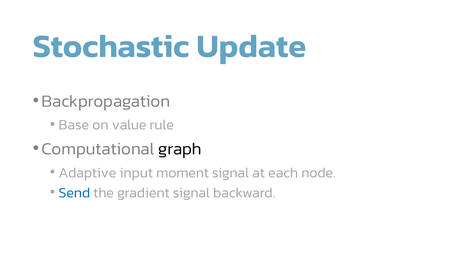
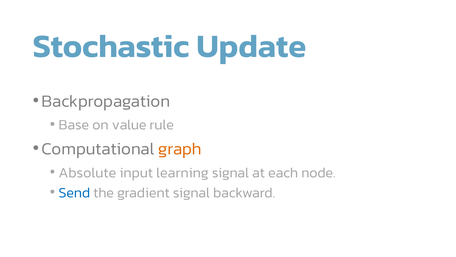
graph colour: black -> orange (180, 149)
Adaptive: Adaptive -> Absolute (87, 172)
moment: moment -> learning (182, 172)
